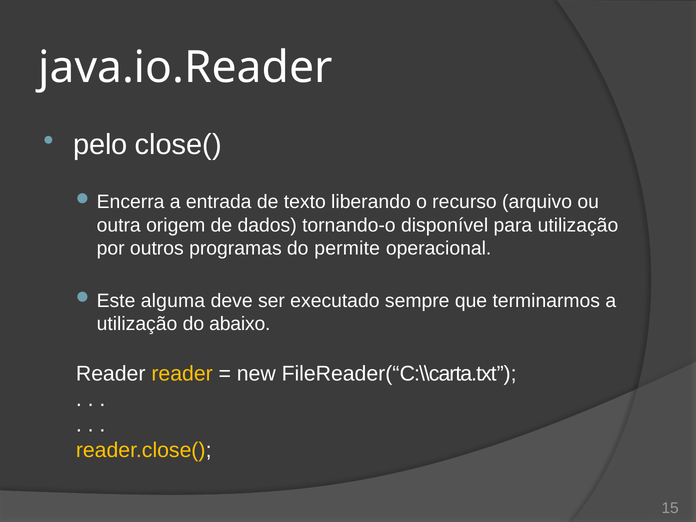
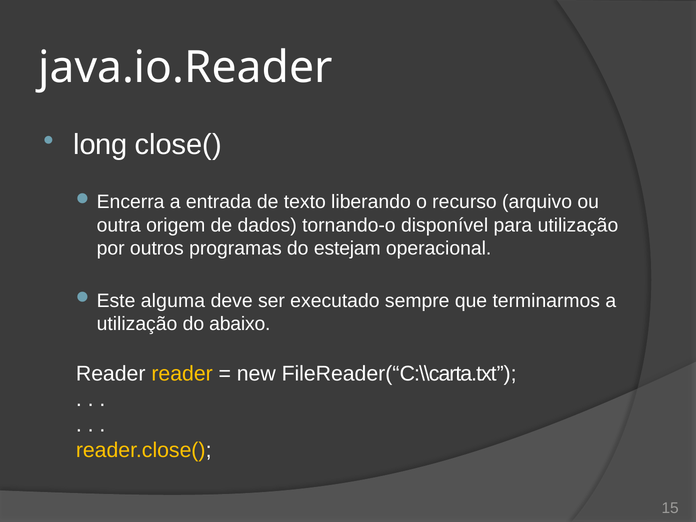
pelo: pelo -> long (100, 145)
permite: permite -> estejam (347, 248)
